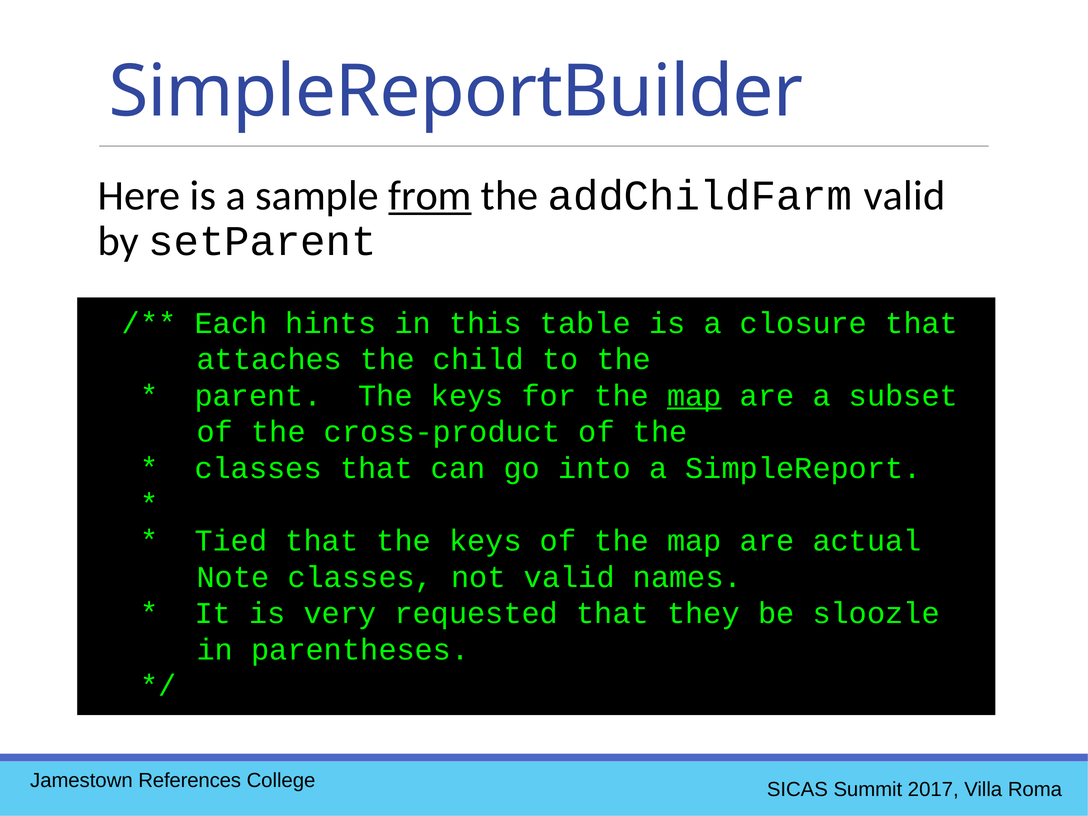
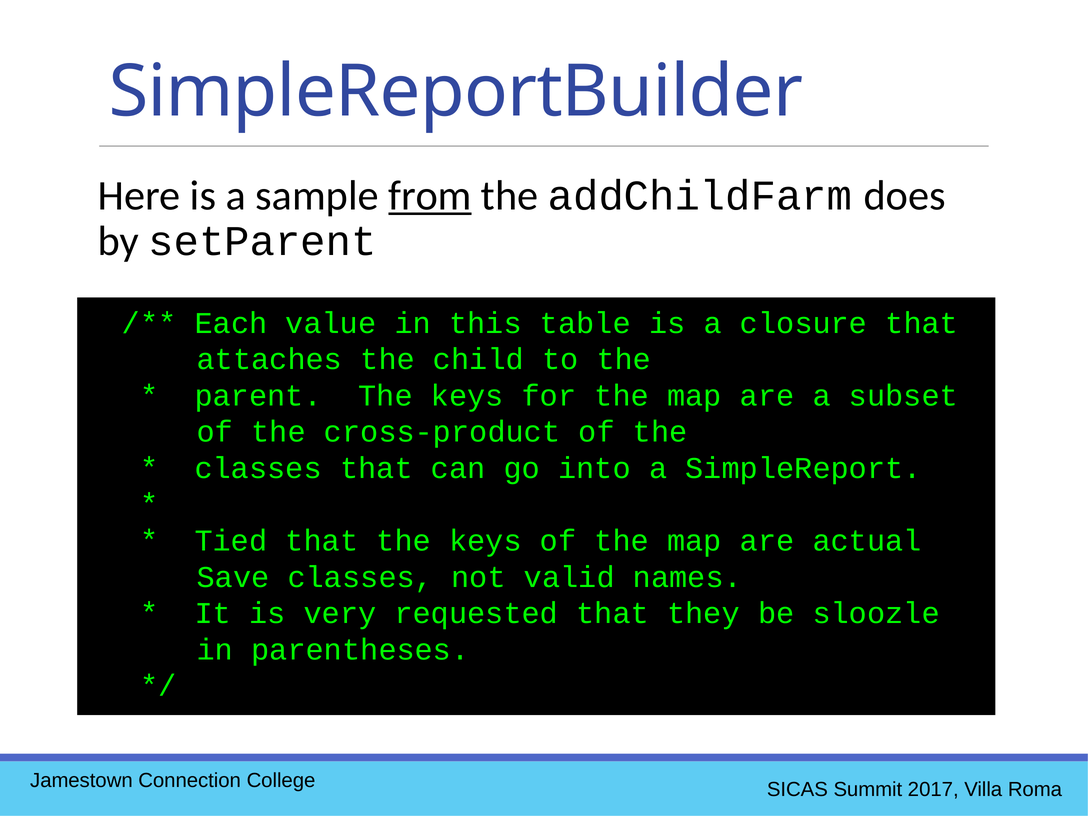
addChildFarm valid: valid -> does (905, 196)
hints: hints -> value (331, 323)
map underline: present -> none (694, 396)
Note: Note -> Save (233, 577)
References: References -> Connection (190, 781)
